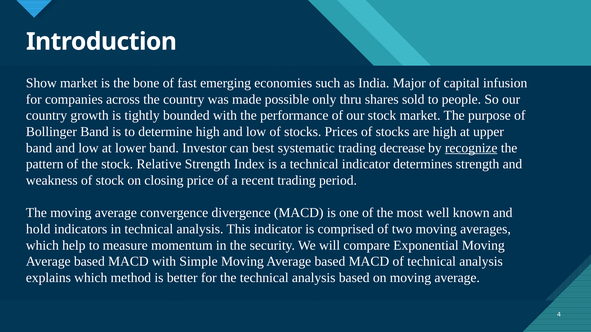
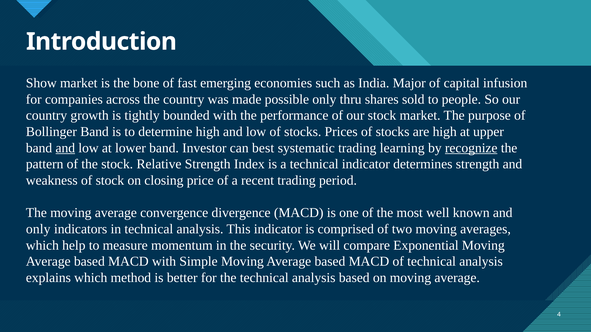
and underline: none -> present (65, 148)
decrease: decrease -> learning (402, 148)
hold: hold -> only (38, 229)
